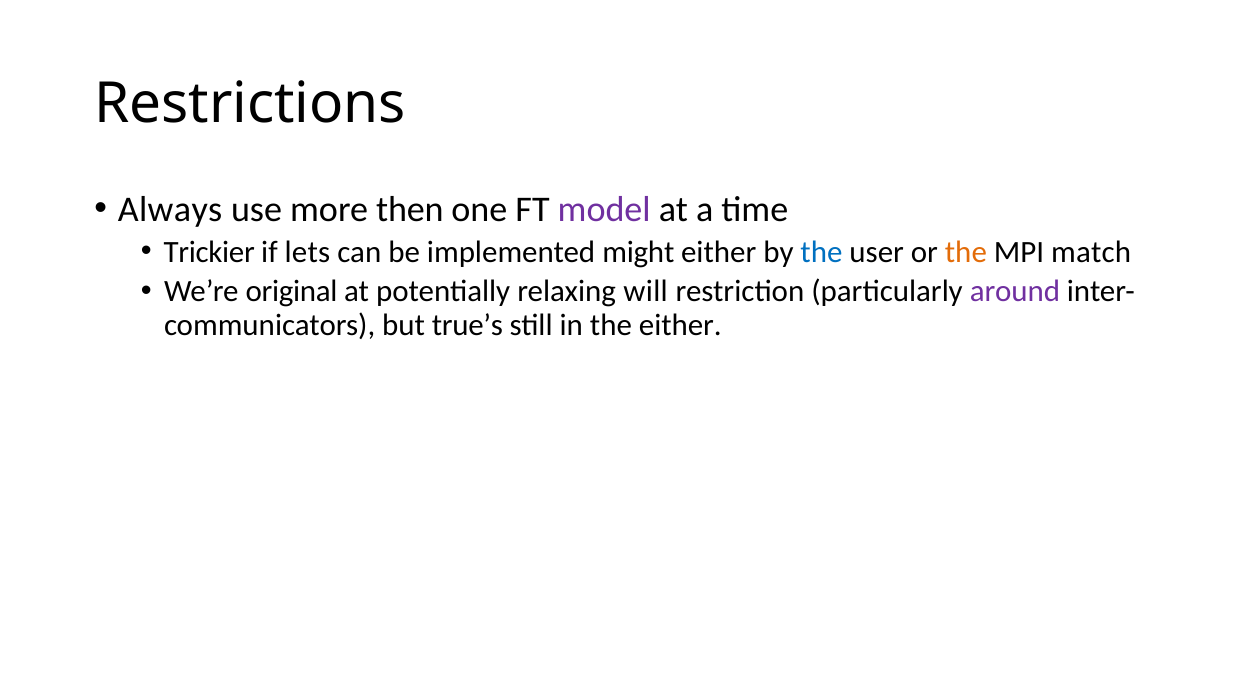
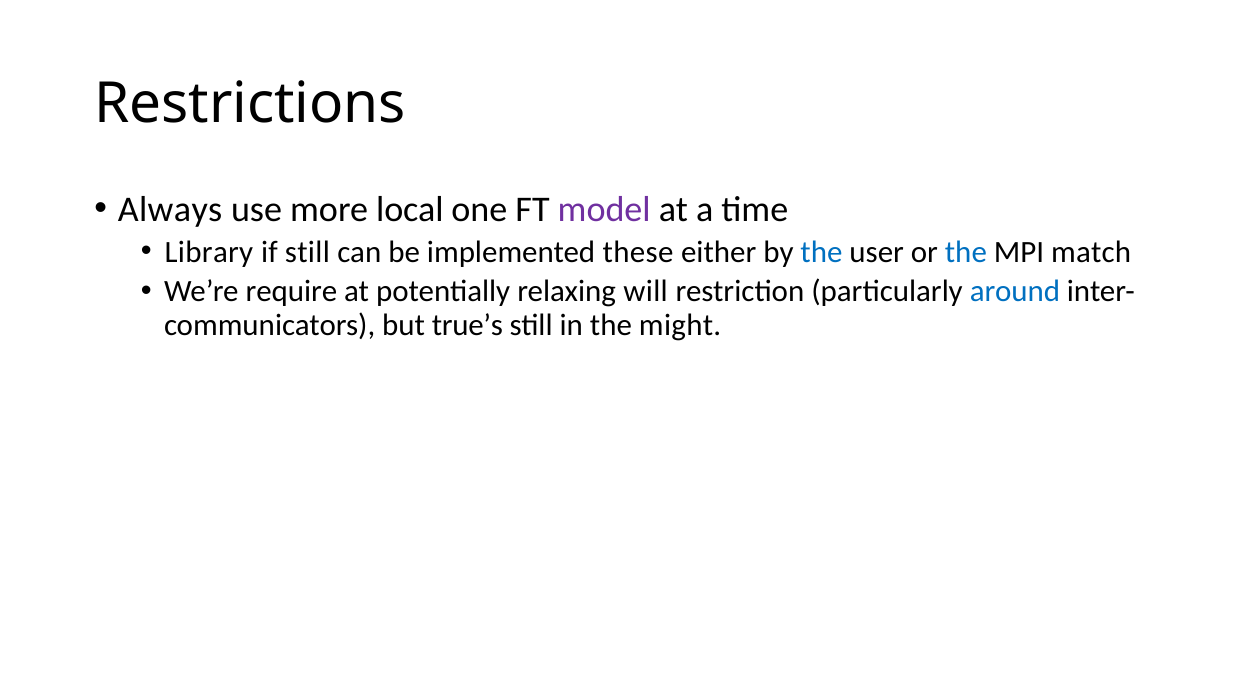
then: then -> local (410, 209)
Trickier: Trickier -> Library (209, 252)
if lets: lets -> still (307, 252)
might: might -> these (638, 252)
the colour: orange -> blue (966, 252)
original: original -> require (291, 292)
around colour: purple -> blue (1015, 292)
the either: either -> might (680, 325)
